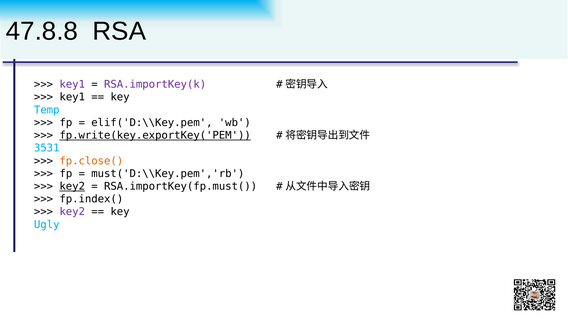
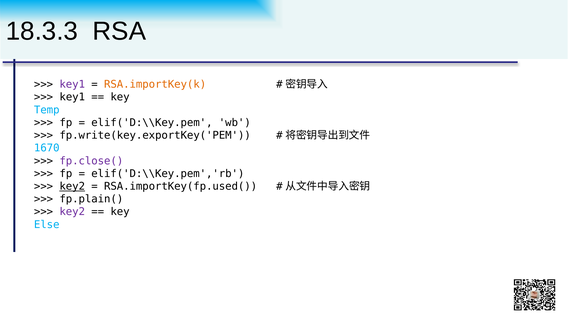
47.8.8: 47.8.8 -> 18.3.3 (42, 31)
RSA.importKey(k colour: purple -> orange (155, 84)
fp.write(key.exportKey('PEM underline: present -> none (155, 136)
3531: 3531 -> 1670 (47, 148)
fp.close( colour: orange -> purple (91, 161)
must('D:\\Key.pem','rb: must('D:\\Key.pem','rb -> elif('D:\\Key.pem','rb (168, 174)
RSA.importKey(fp.must(: RSA.importKey(fp.must( -> RSA.importKey(fp.used( (181, 187)
fp.index(: fp.index( -> fp.plain( (91, 199)
Ugly: Ugly -> Else (47, 225)
